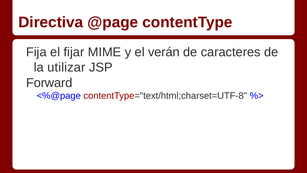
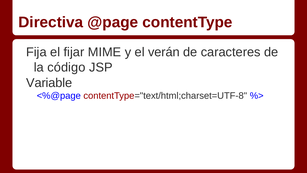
utilizar: utilizar -> código (66, 67)
Forward: Forward -> Variable (49, 83)
